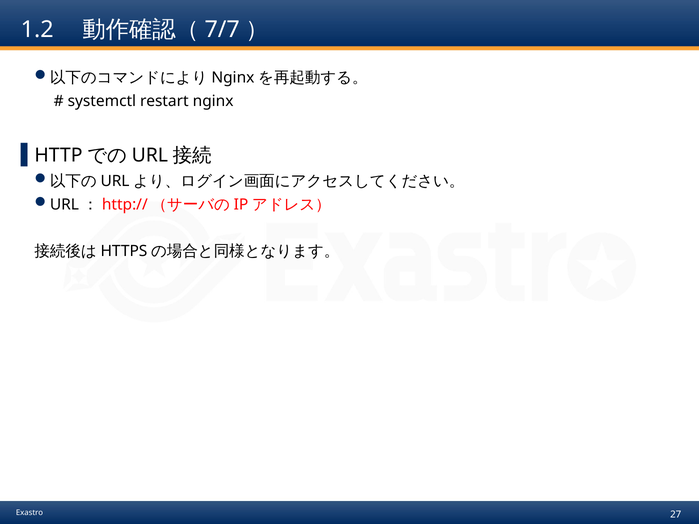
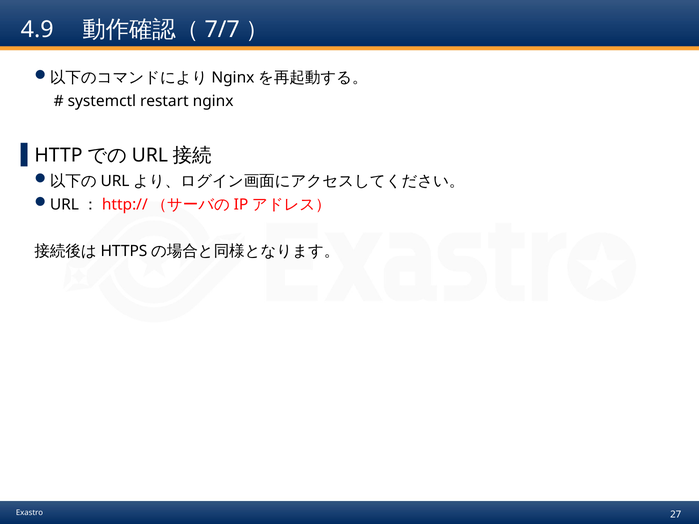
1.2: 1.2 -> 4.9 (37, 30)
